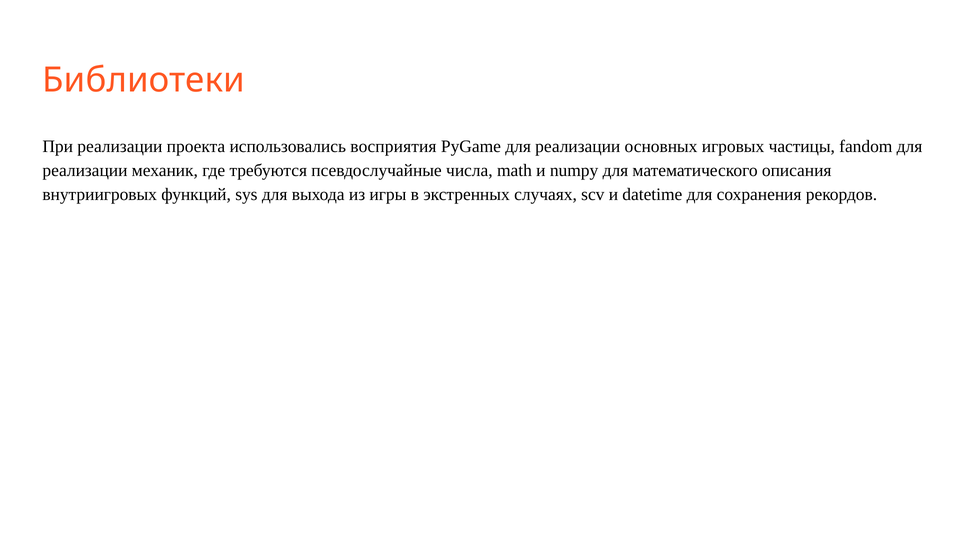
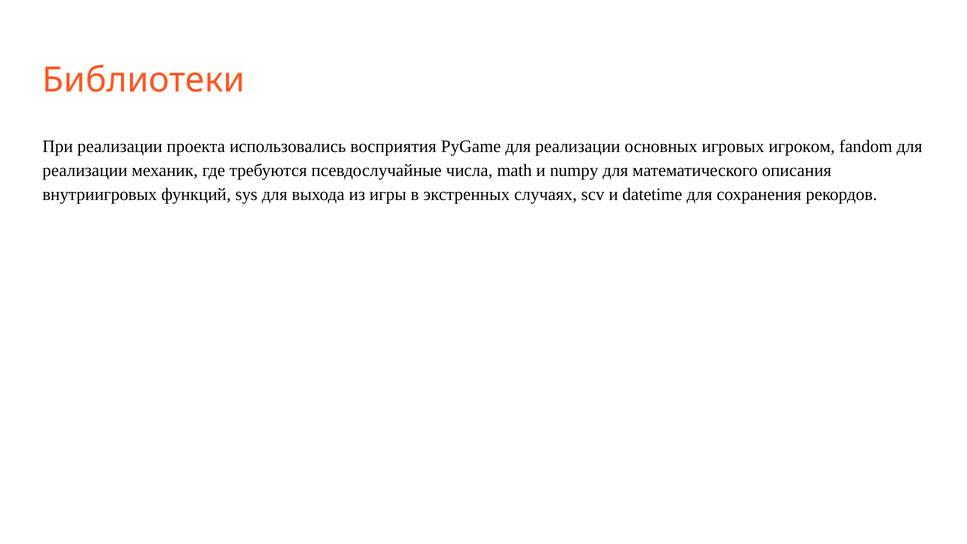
частицы: частицы -> игроком (802, 146)
